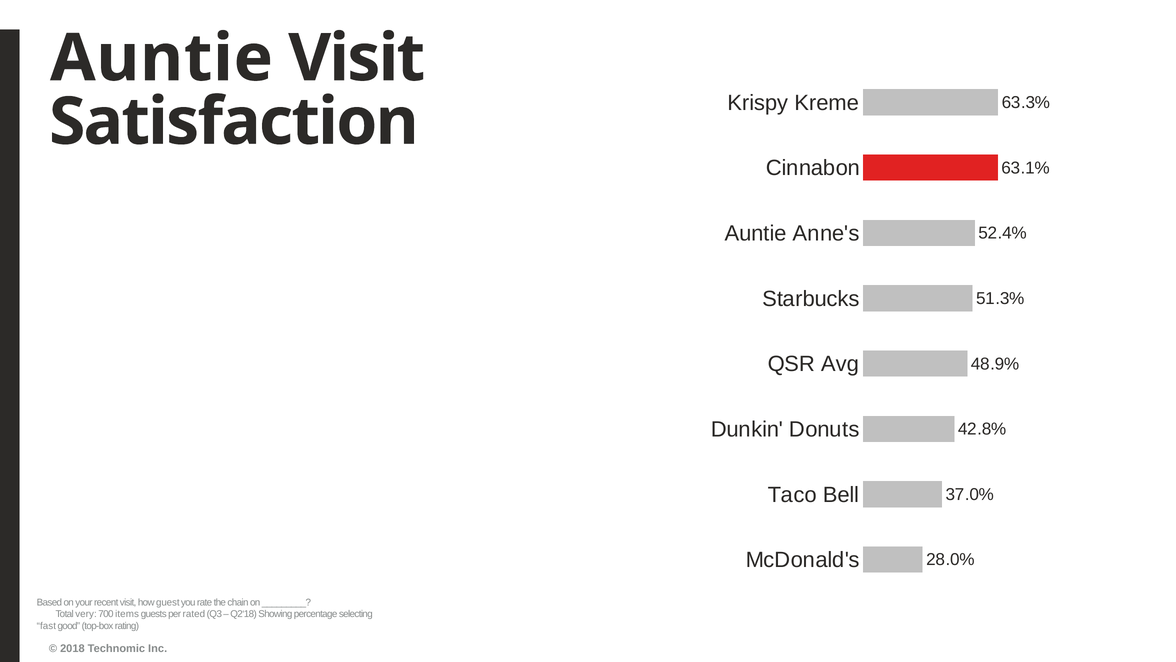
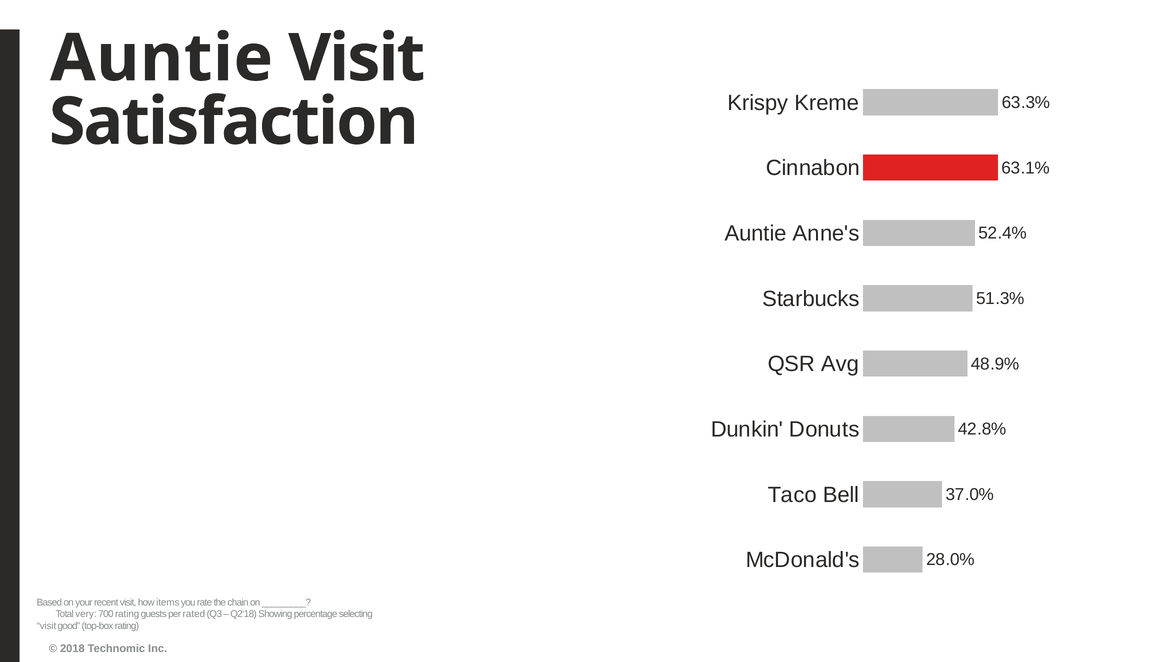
guest: guest -> items (168, 602)
700 items: items -> rating (127, 614)
fast: fast -> visit (46, 625)
